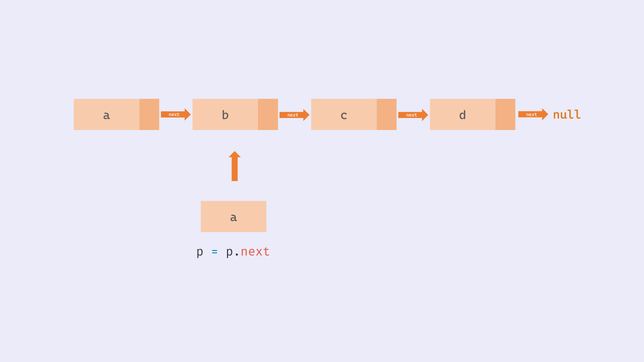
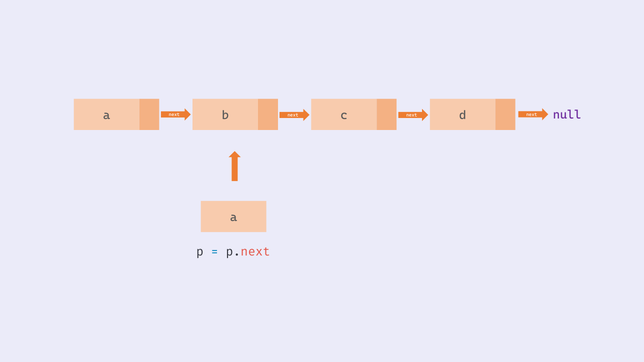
null colour: orange -> purple (567, 115)
